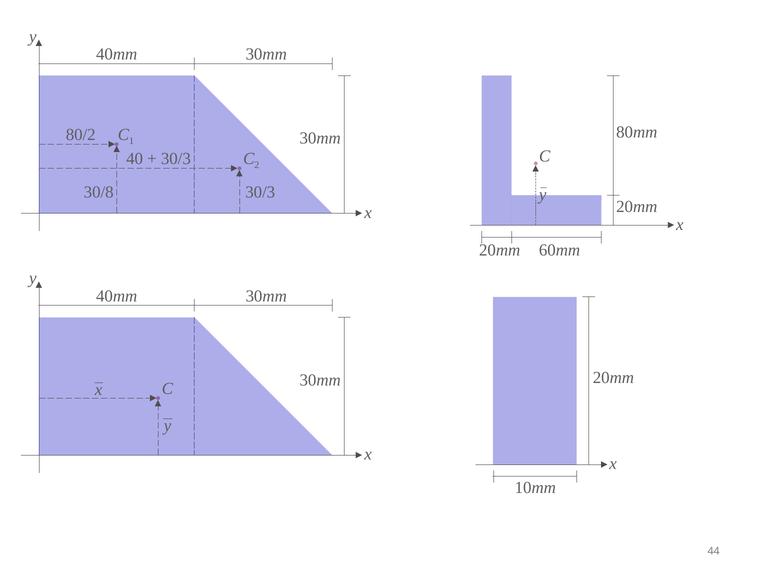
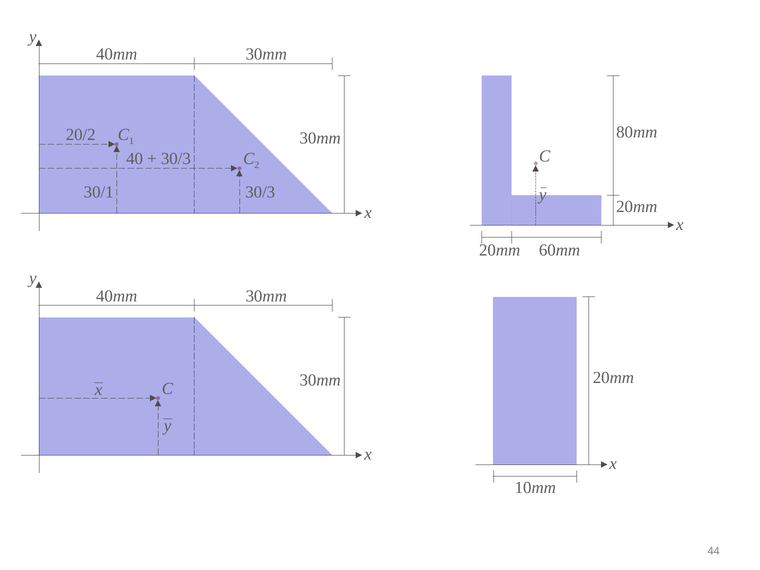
80/2: 80/2 -> 20/2 (81, 135)
30/8: 30/8 -> 30/1 (99, 192)
